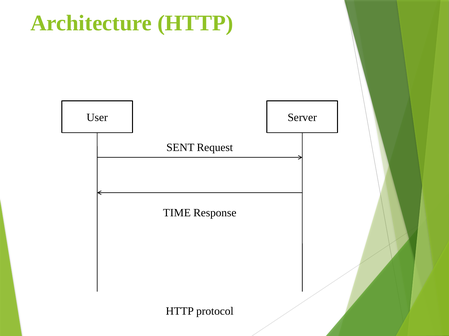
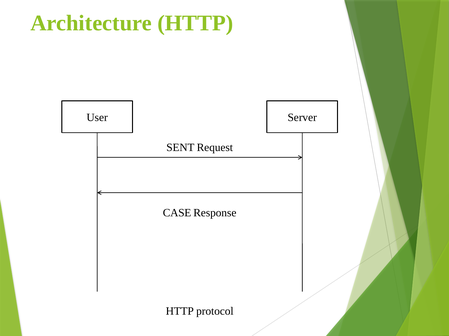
TIME: TIME -> CASE (177, 213)
